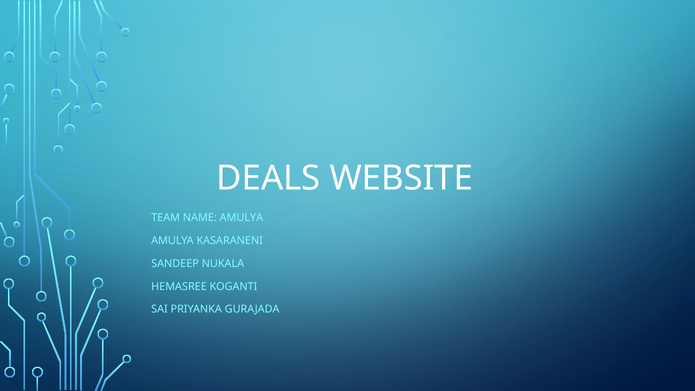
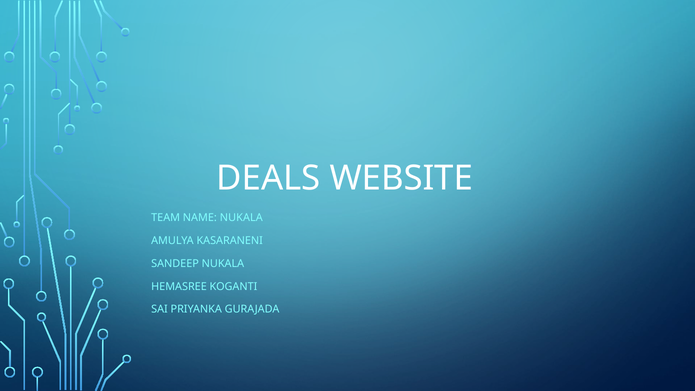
NAME AMULYA: AMULYA -> NUKALA (241, 218)
